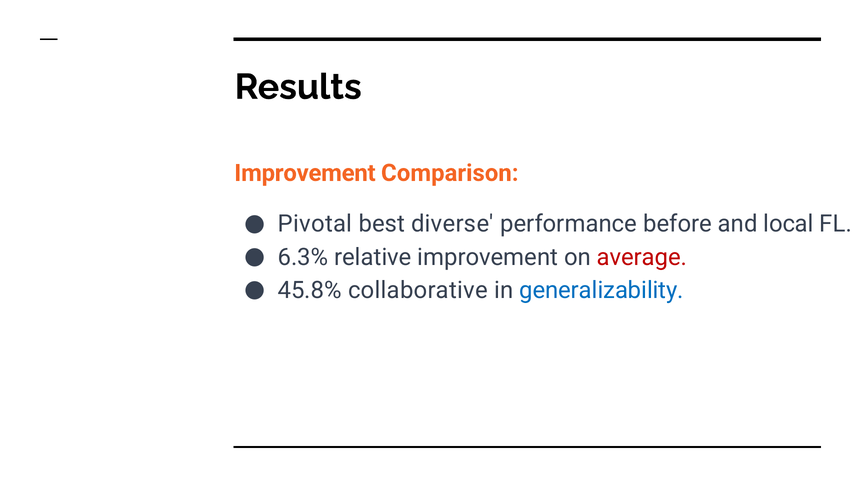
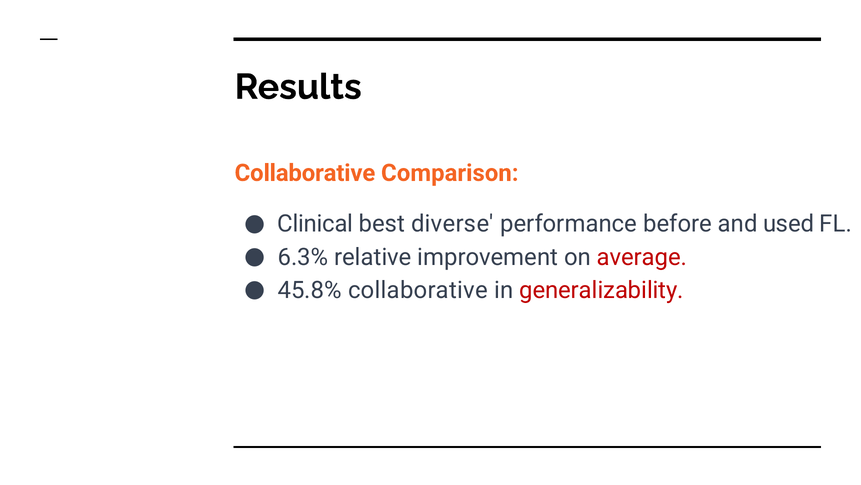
Improvement: Improvement -> Collaborative (305, 173)
Pivotal: Pivotal -> Clinical (315, 224)
local: local -> used (789, 224)
generalizability colour: blue -> red (602, 290)
